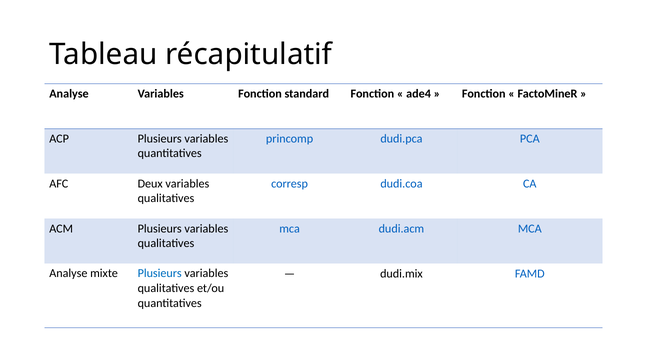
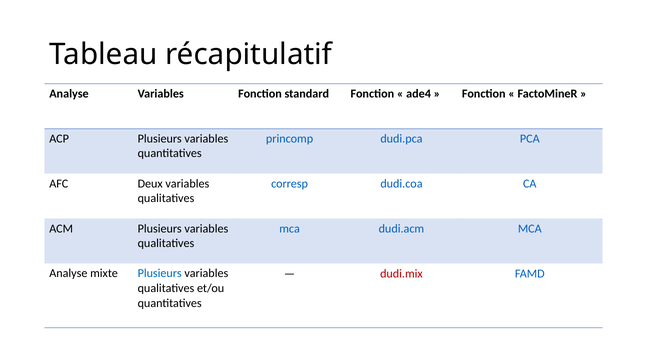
dudi.mix colour: black -> red (401, 274)
